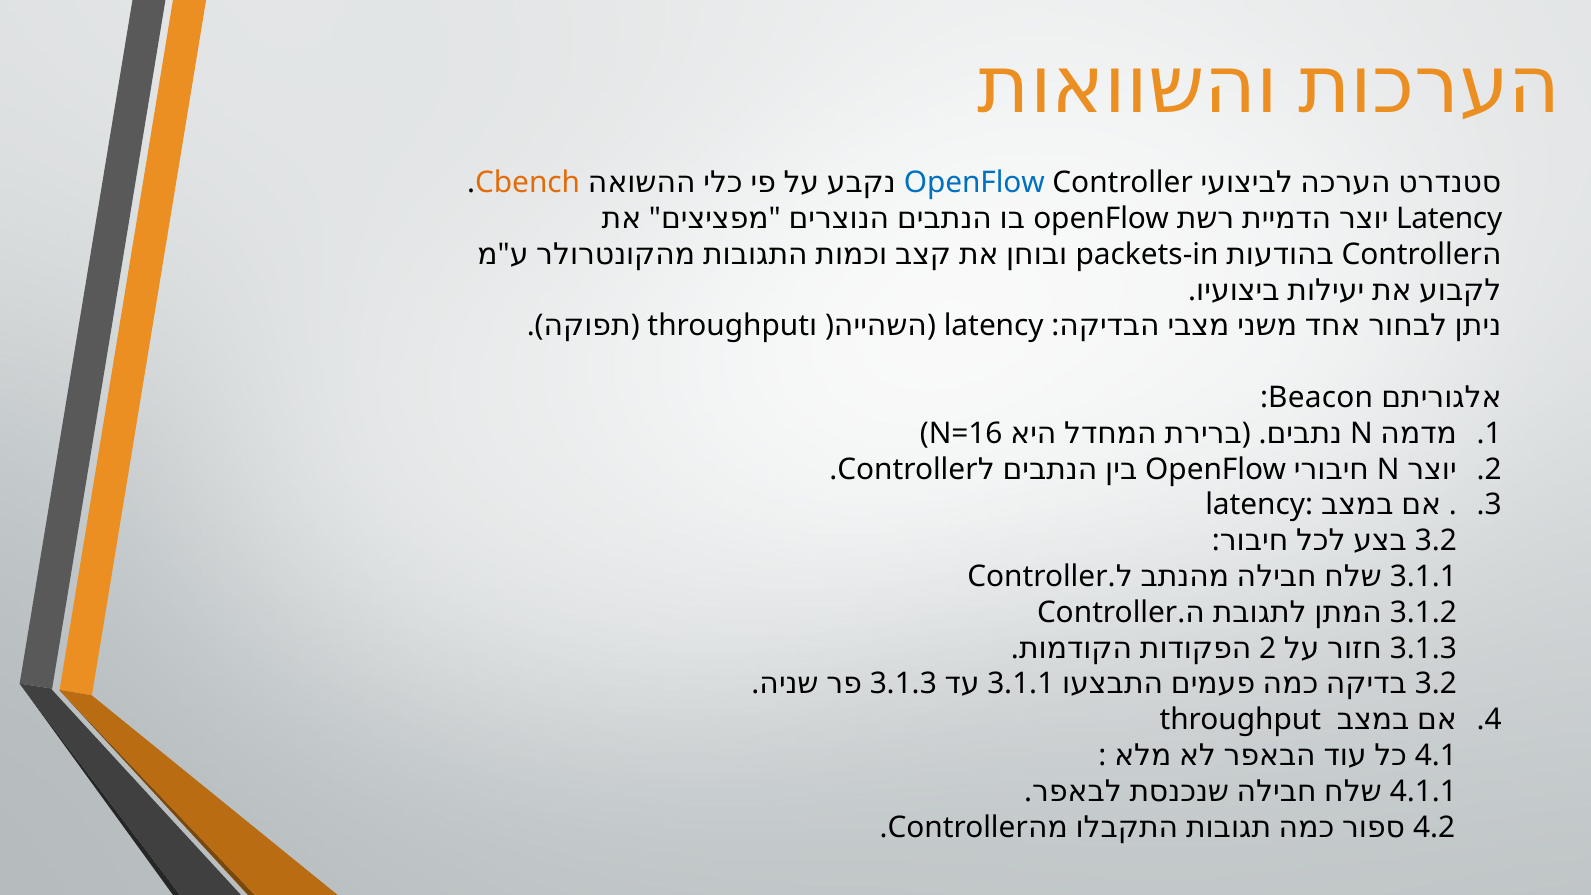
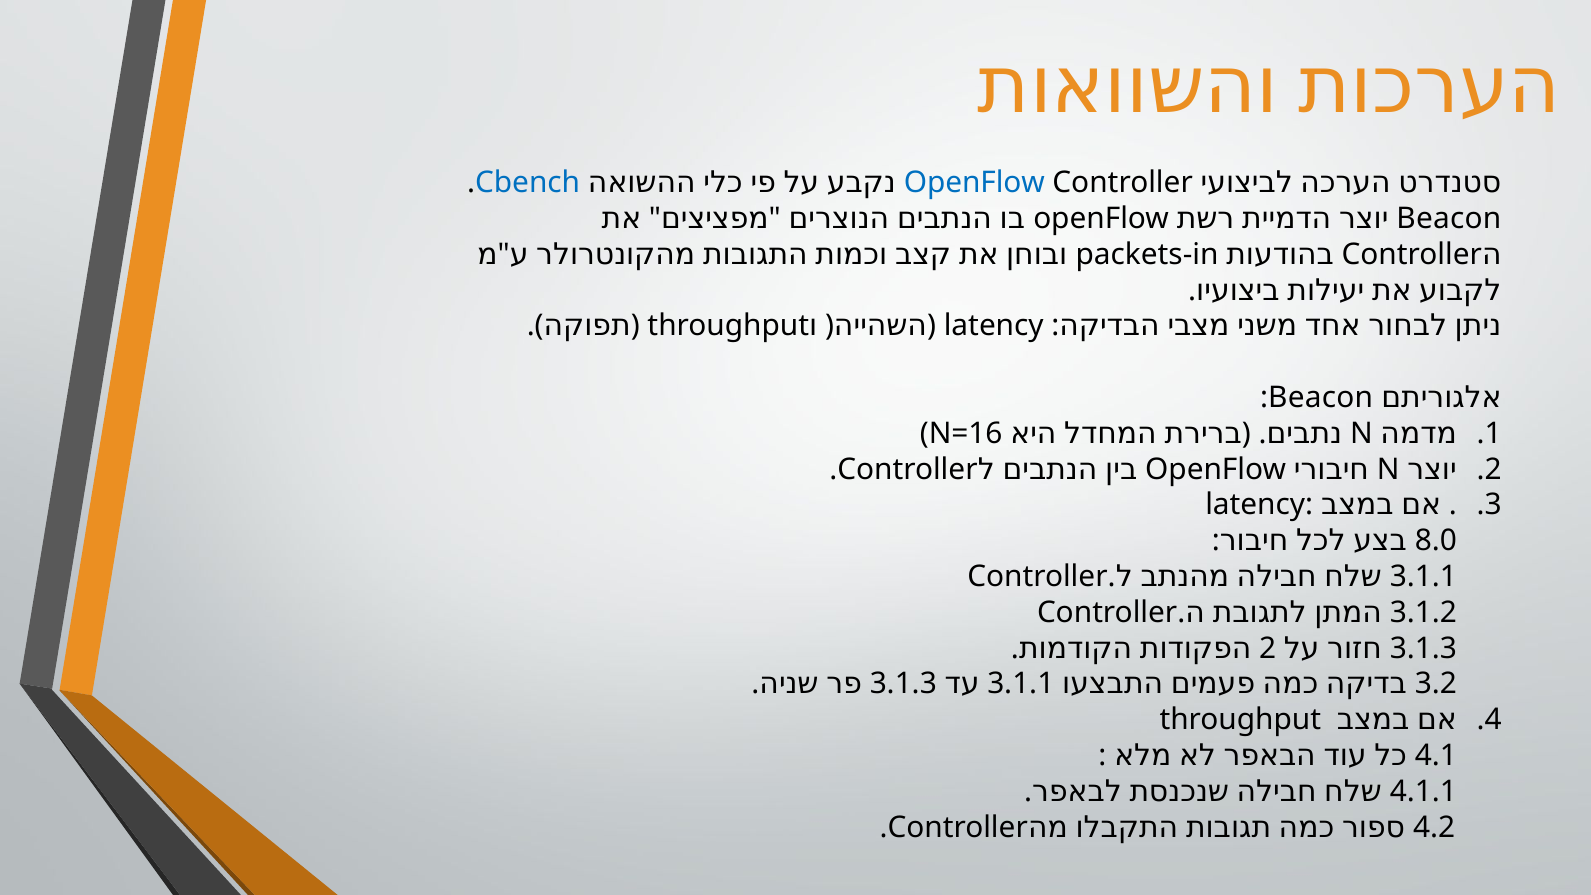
Cbench colour: orange -> blue (528, 183)
Latency: Latency -> Beacon (1449, 219)
3.2: 3.2 -> 8.0 (1436, 541)
